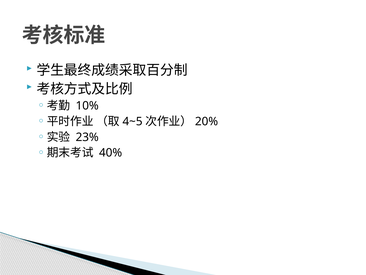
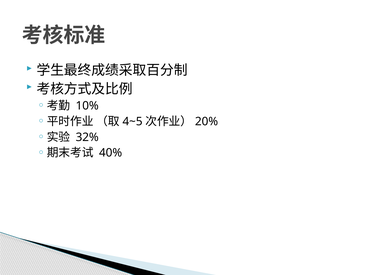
23%: 23% -> 32% (87, 137)
